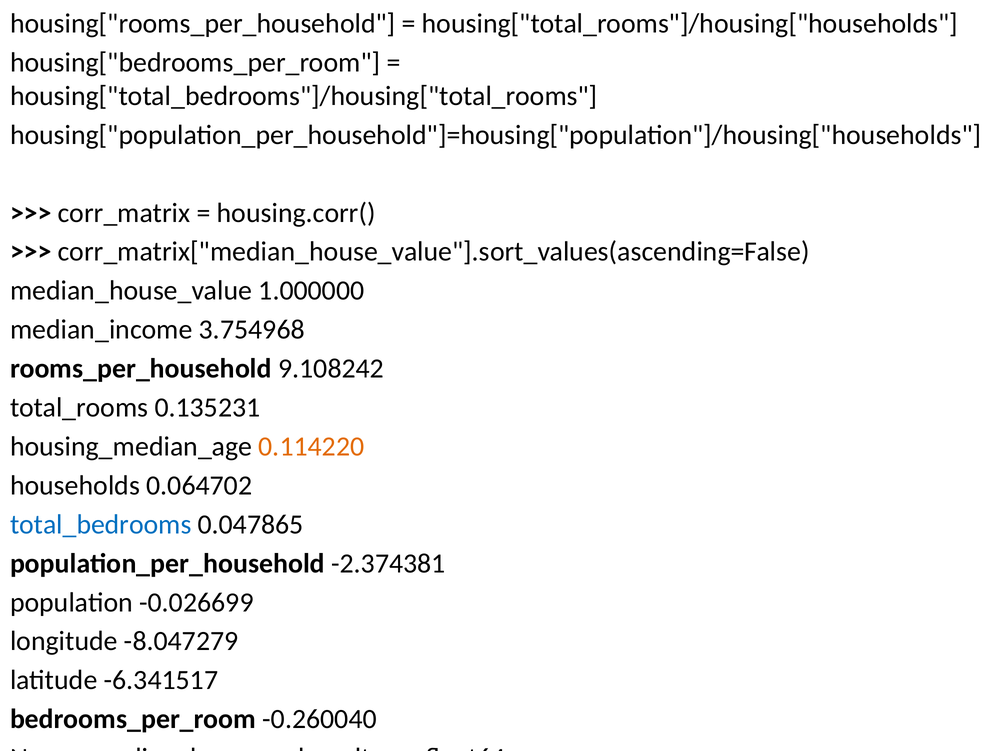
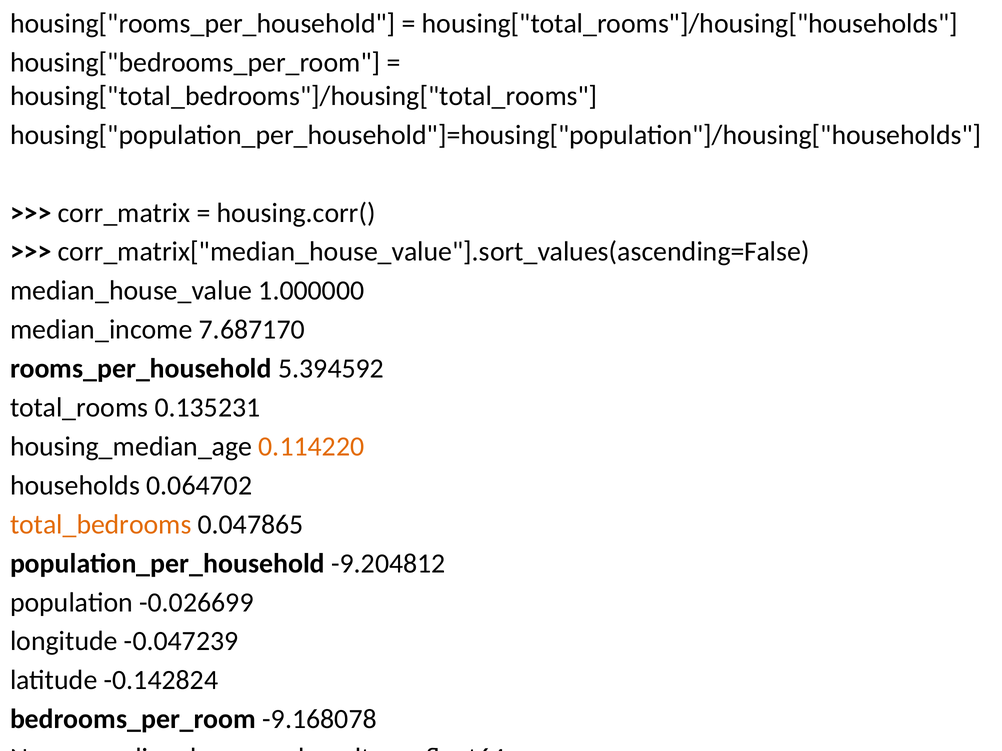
3.754968: 3.754968 -> 7.687170 (252, 330)
9.108242: 9.108242 -> 5.394592 (331, 369)
total_bedrooms colour: blue -> orange (101, 525)
-2.374381: -2.374381 -> -9.204812 (388, 564)
-8.047279: -8.047279 -> -0.047239 (181, 642)
-6.341517: -6.341517 -> -0.142824 (161, 681)
-0.260040: -0.260040 -> -9.168078 (320, 720)
